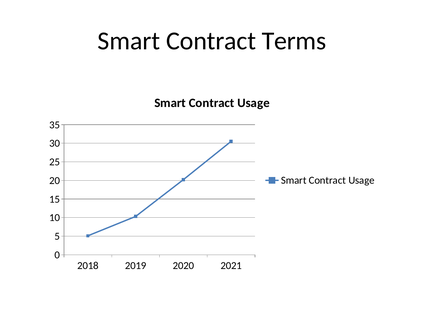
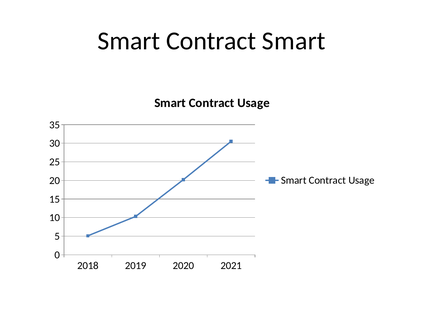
Contract Terms: Terms -> Smart (294, 41)
